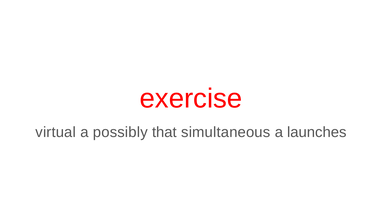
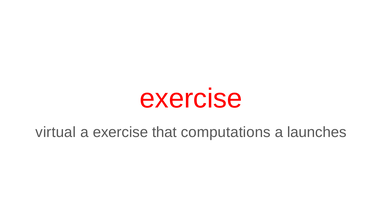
a possibly: possibly -> exercise (120, 132)
simultaneous: simultaneous -> computations (226, 132)
